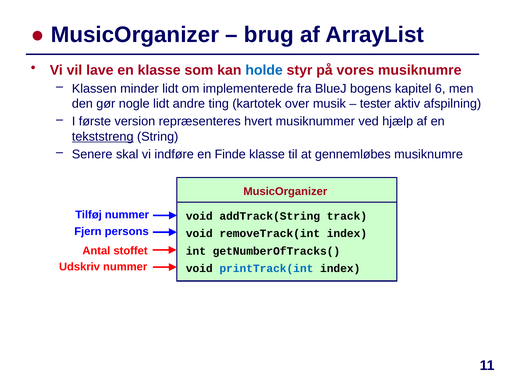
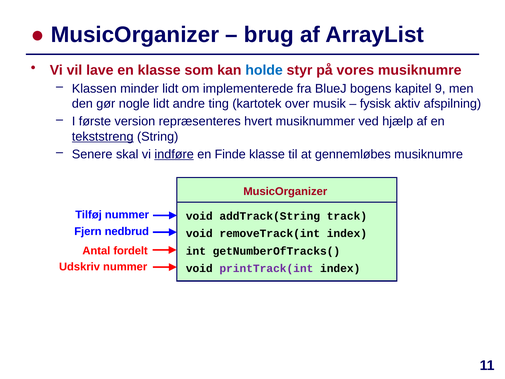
6: 6 -> 9 (440, 88)
tester: tester -> fysisk (375, 104)
indføre underline: none -> present (174, 154)
persons: persons -> nedbrud (127, 231)
stoffet: stoffet -> fordelt (131, 250)
printTrack(int colour: blue -> purple (266, 268)
